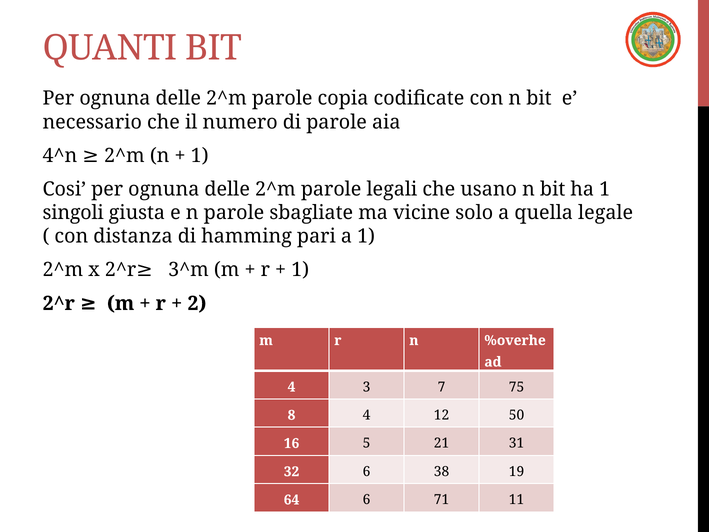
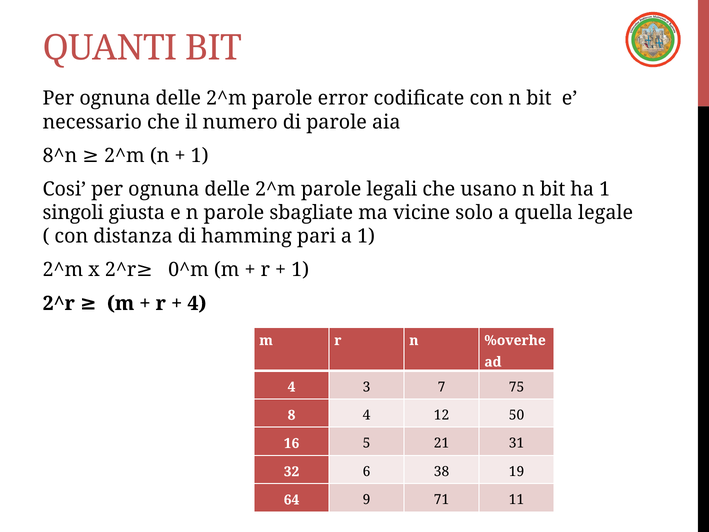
copia: copia -> error (343, 98)
4^n: 4^n -> 8^n (60, 156)
3^m: 3^m -> 0^m (188, 270)
2: 2 -> 4 (197, 303)
64 6: 6 -> 9 (367, 500)
